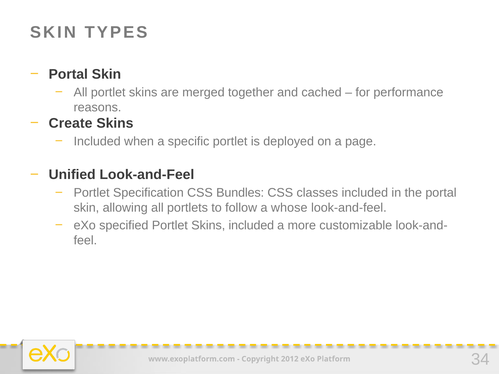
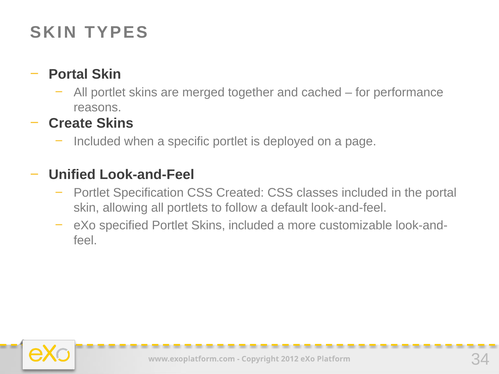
Bundles: Bundles -> Created (240, 193)
whose: whose -> default (289, 208)
